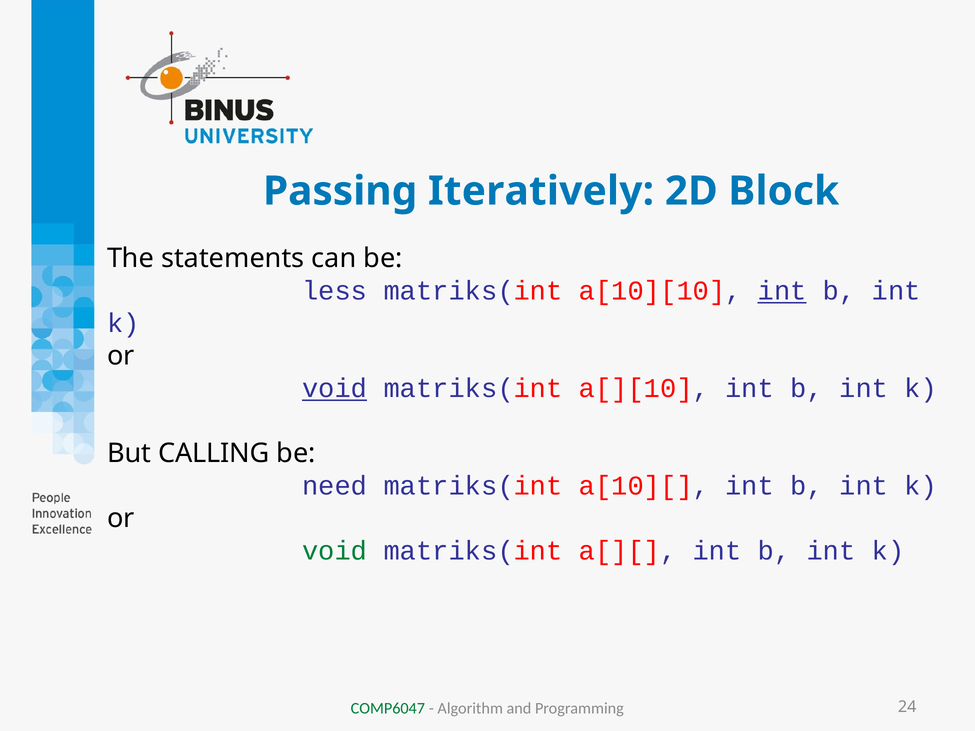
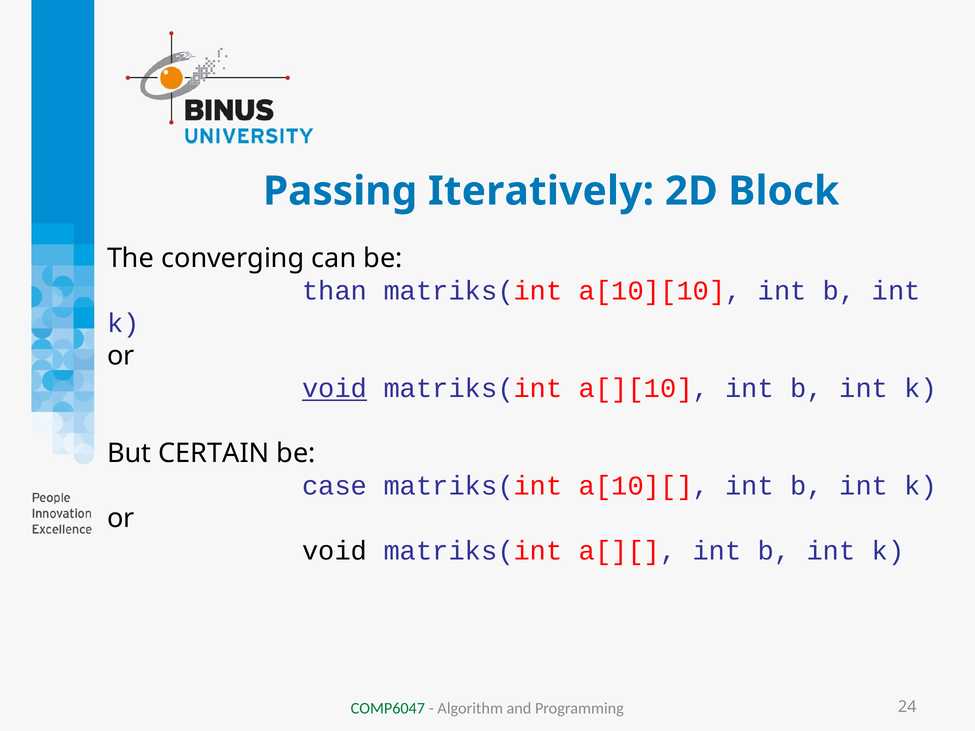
statements: statements -> converging (233, 259)
less: less -> than (335, 291)
int underline: present -> none (782, 291)
CALLING: CALLING -> CERTAIN (214, 454)
need: need -> case (335, 486)
void colour: green -> black (335, 551)
